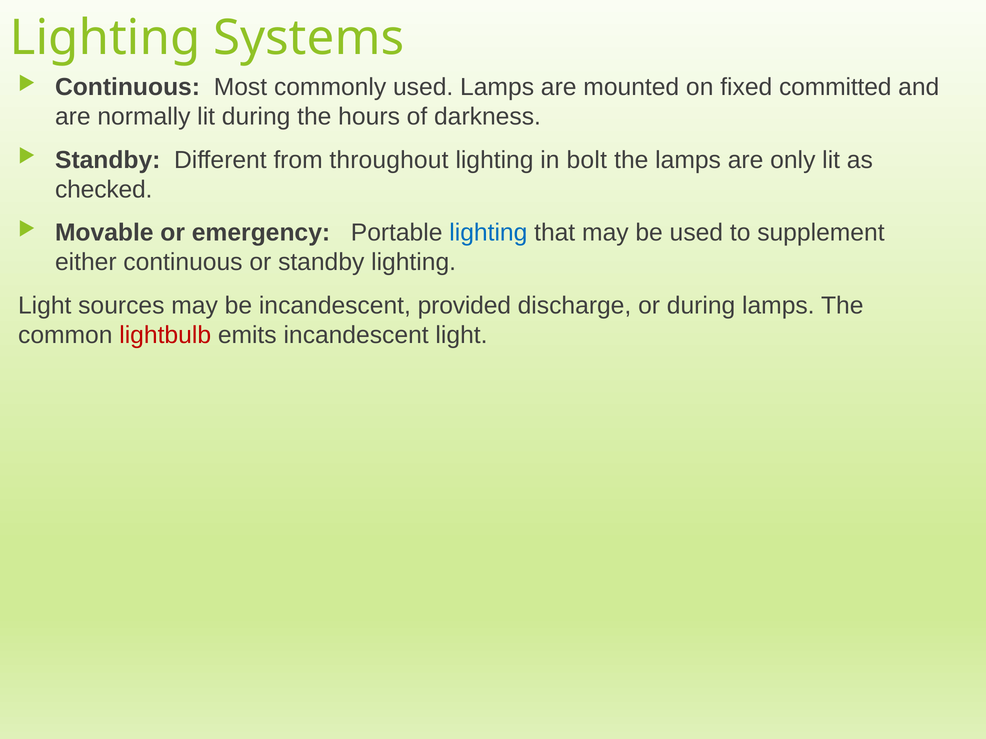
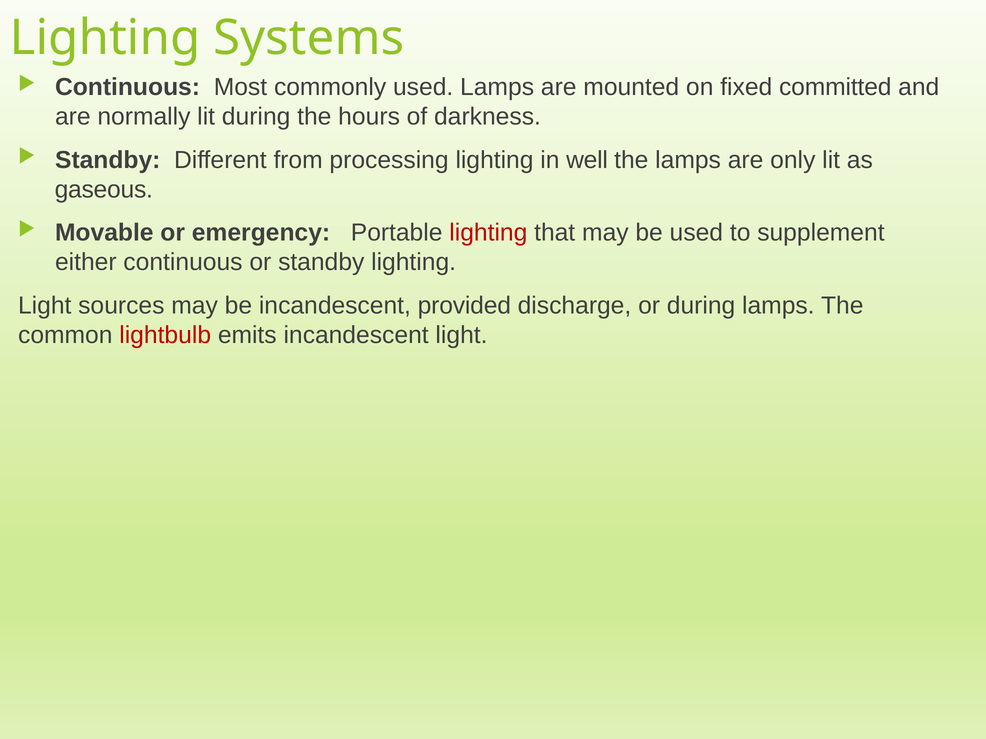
throughout: throughout -> processing (389, 160)
bolt: bolt -> well (587, 160)
checked: checked -> gaseous (104, 190)
lighting colour: blue -> red (488, 233)
